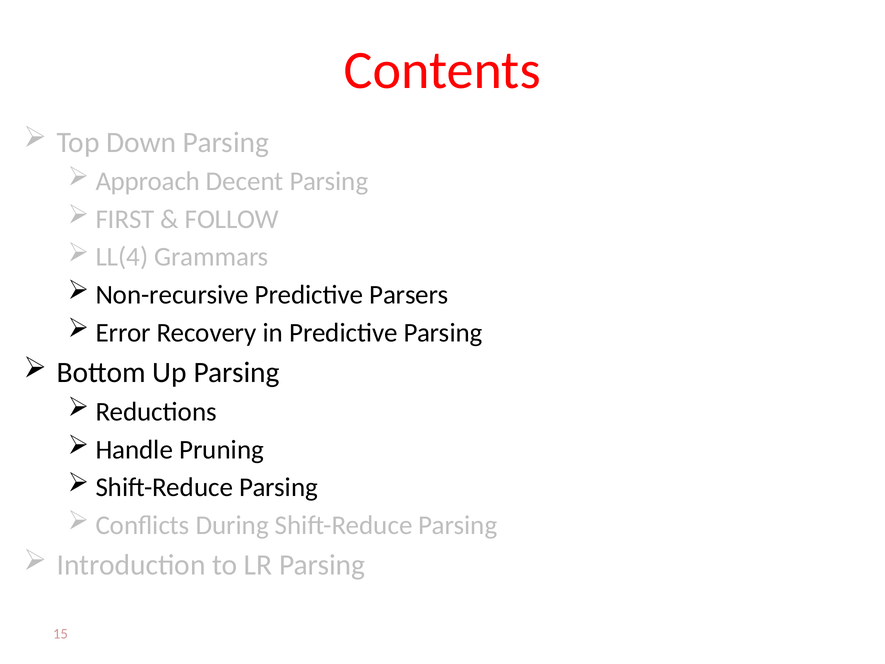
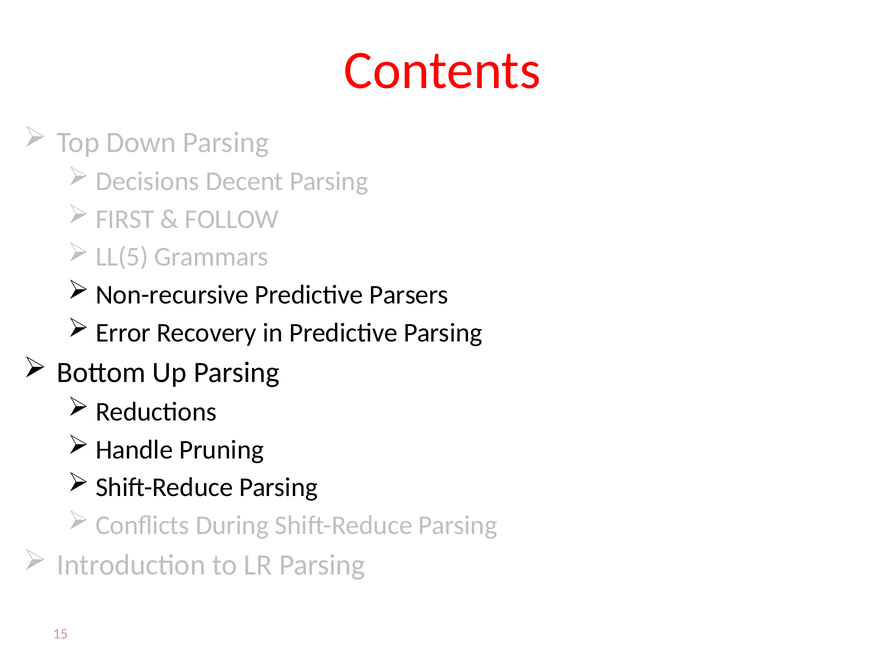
Approach: Approach -> Decisions (148, 181)
LL(4: LL(4 -> LL(5 (122, 257)
